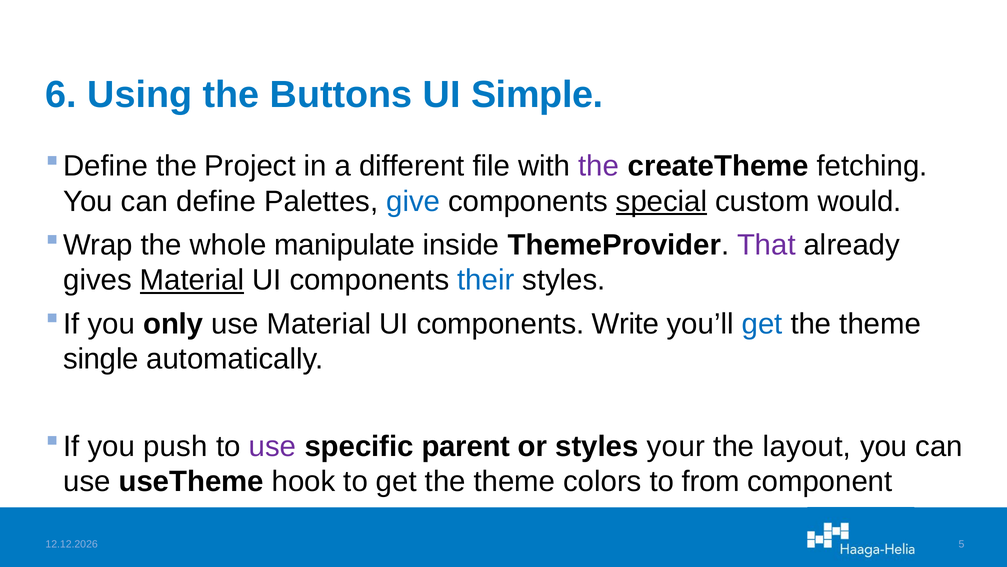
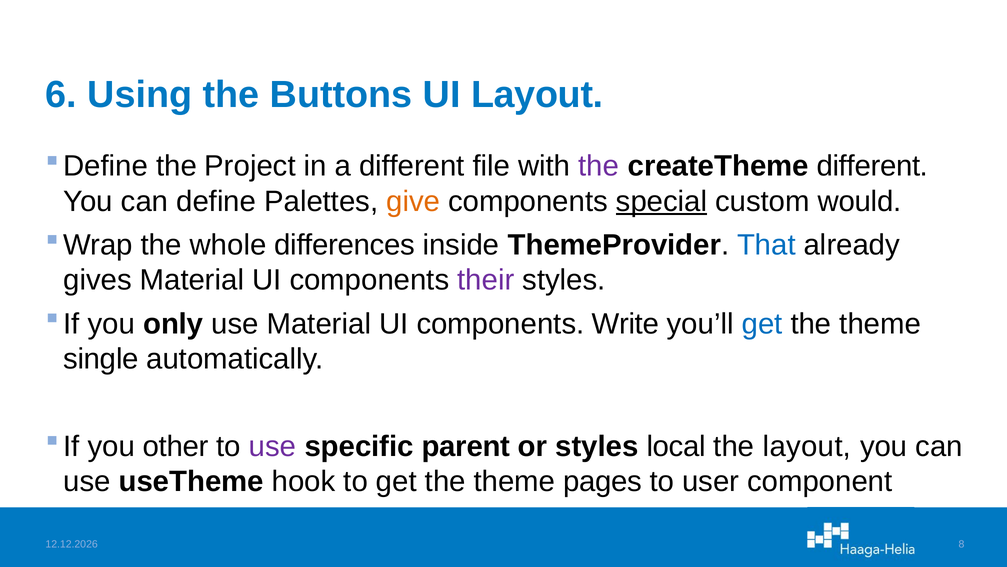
UI Simple: Simple -> Layout (537, 95)
createTheme fetching: fetching -> different (872, 166)
give colour: blue -> orange (413, 201)
manipulate: manipulate -> differences (345, 245)
That colour: purple -> blue (766, 245)
Material underline: present -> none (192, 280)
their colour: blue -> purple (486, 280)
push: push -> other (176, 446)
your: your -> local (676, 446)
colors: colors -> pages (603, 481)
from: from -> user (711, 481)
5: 5 -> 8 (961, 544)
